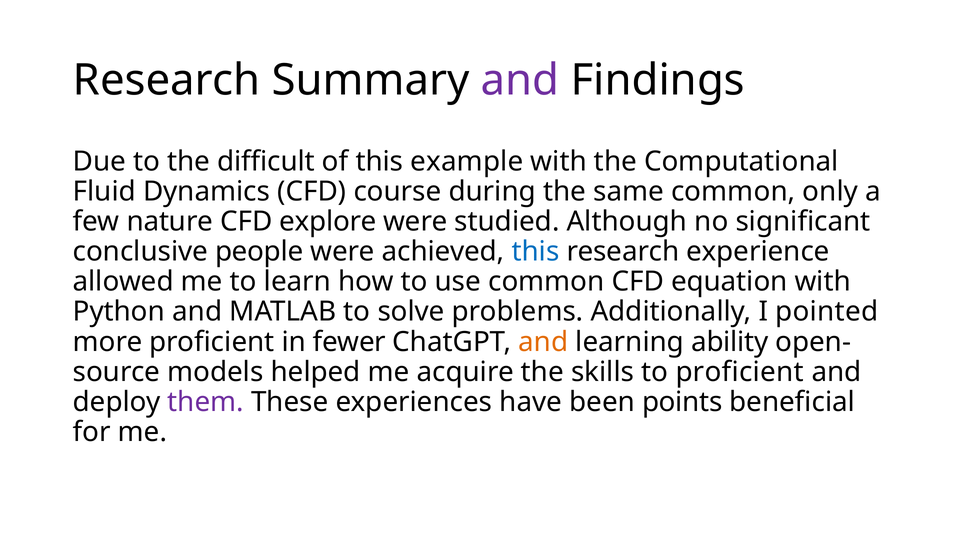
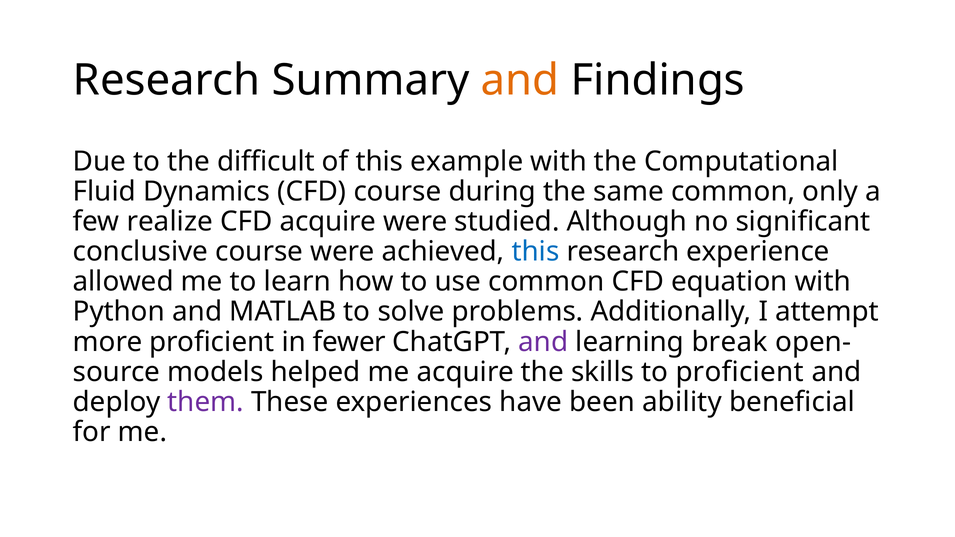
and colour: purple -> orange (520, 80)
nature: nature -> realize (170, 222)
CFD explore: explore -> acquire (328, 222)
conclusive people: people -> course (259, 252)
pointed: pointed -> attempt (827, 312)
and colour: orange -> purple (543, 342)
ability: ability -> break (729, 342)
points: points -> ability (682, 402)
